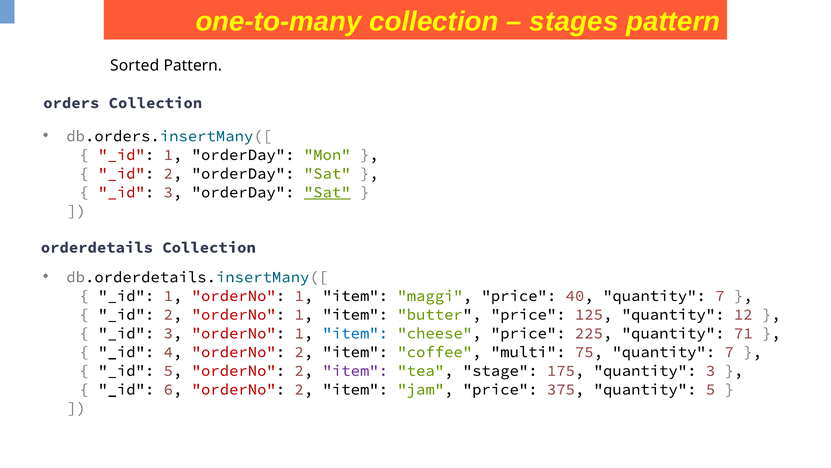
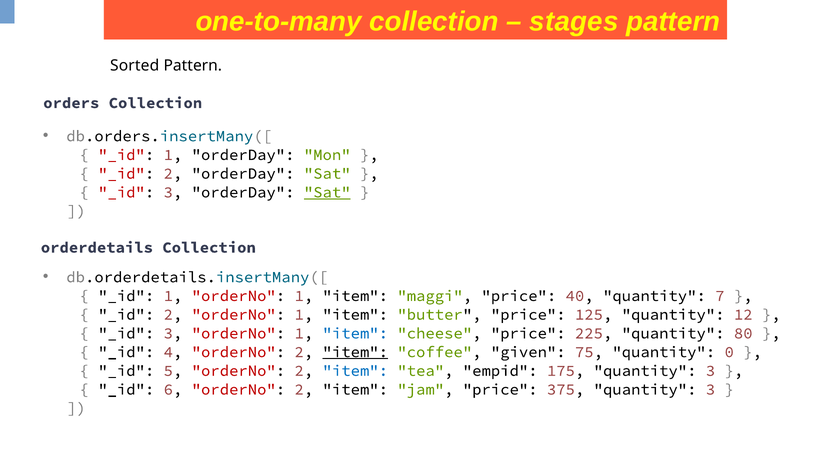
71: 71 -> 80 (743, 333)
item underline: none -> present (355, 352)
multi: multi -> given (528, 352)
75 quantity 7: 7 -> 0 (729, 352)
item colour: purple -> blue (355, 370)
stage: stage -> empid (500, 370)
375 quantity 5: 5 -> 3 (711, 389)
